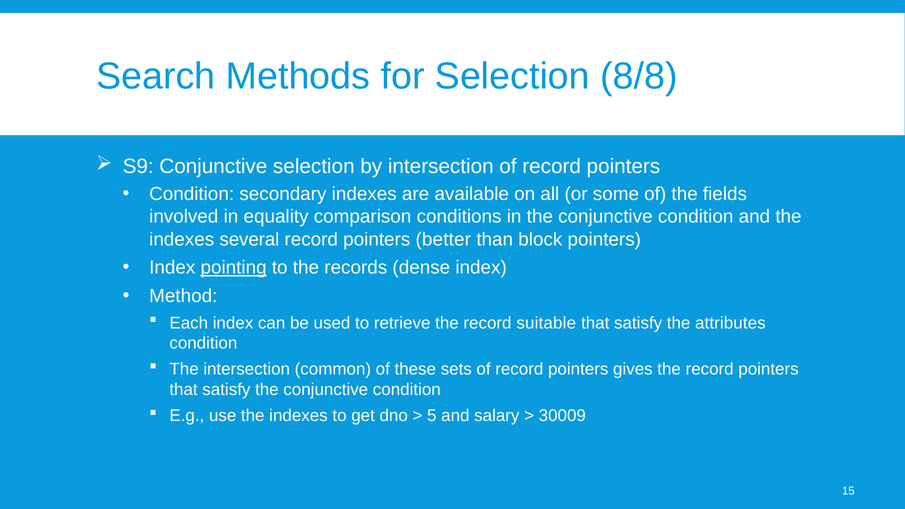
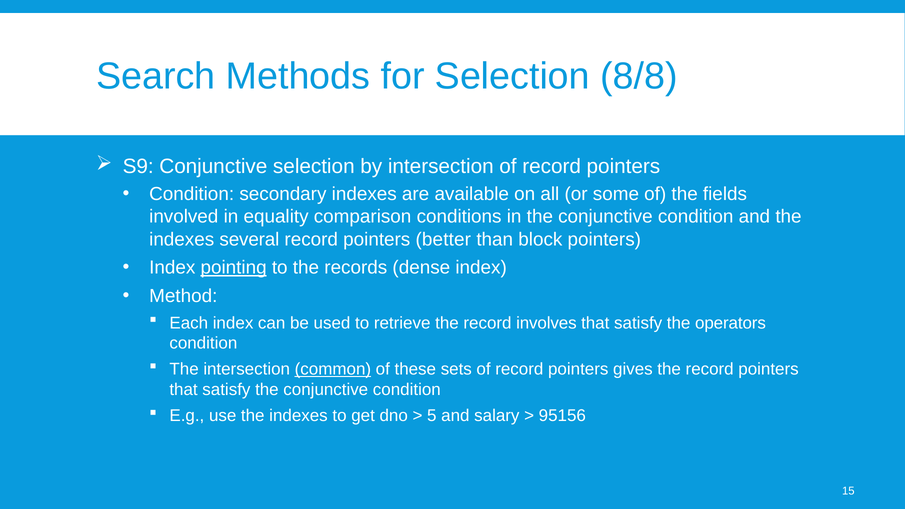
suitable: suitable -> involves (546, 323)
attributes: attributes -> operators (730, 323)
common underline: none -> present (333, 369)
30009: 30009 -> 95156 (562, 416)
